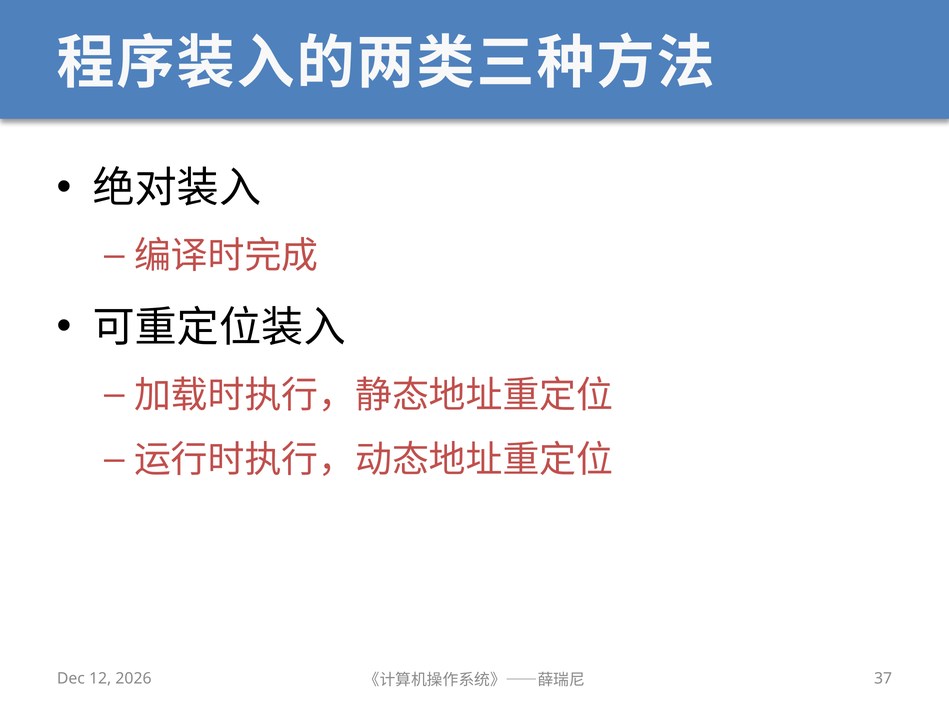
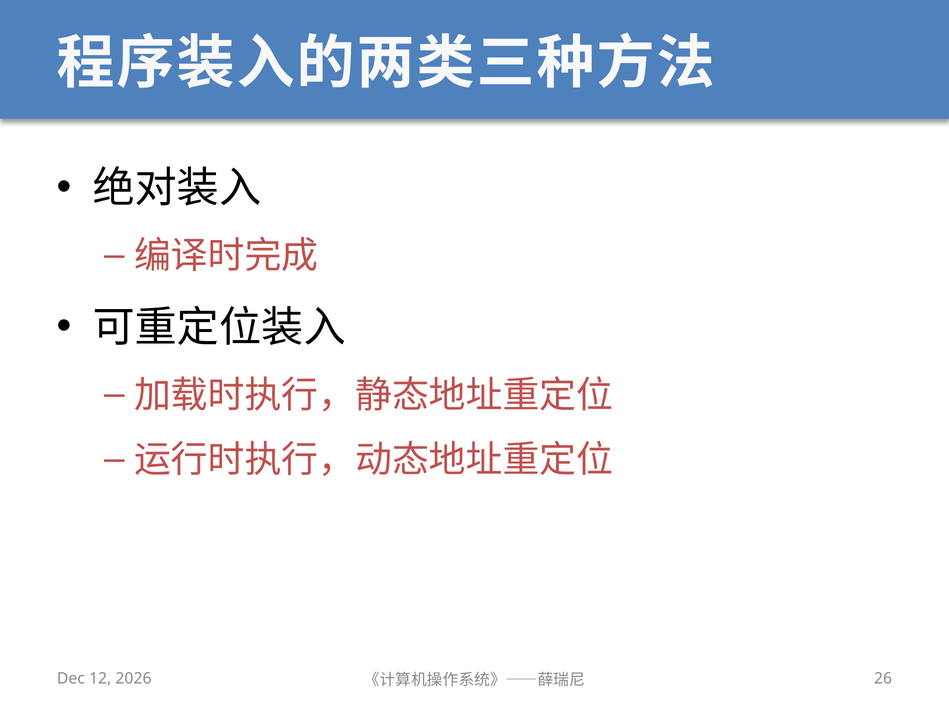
37: 37 -> 26 (883, 678)
